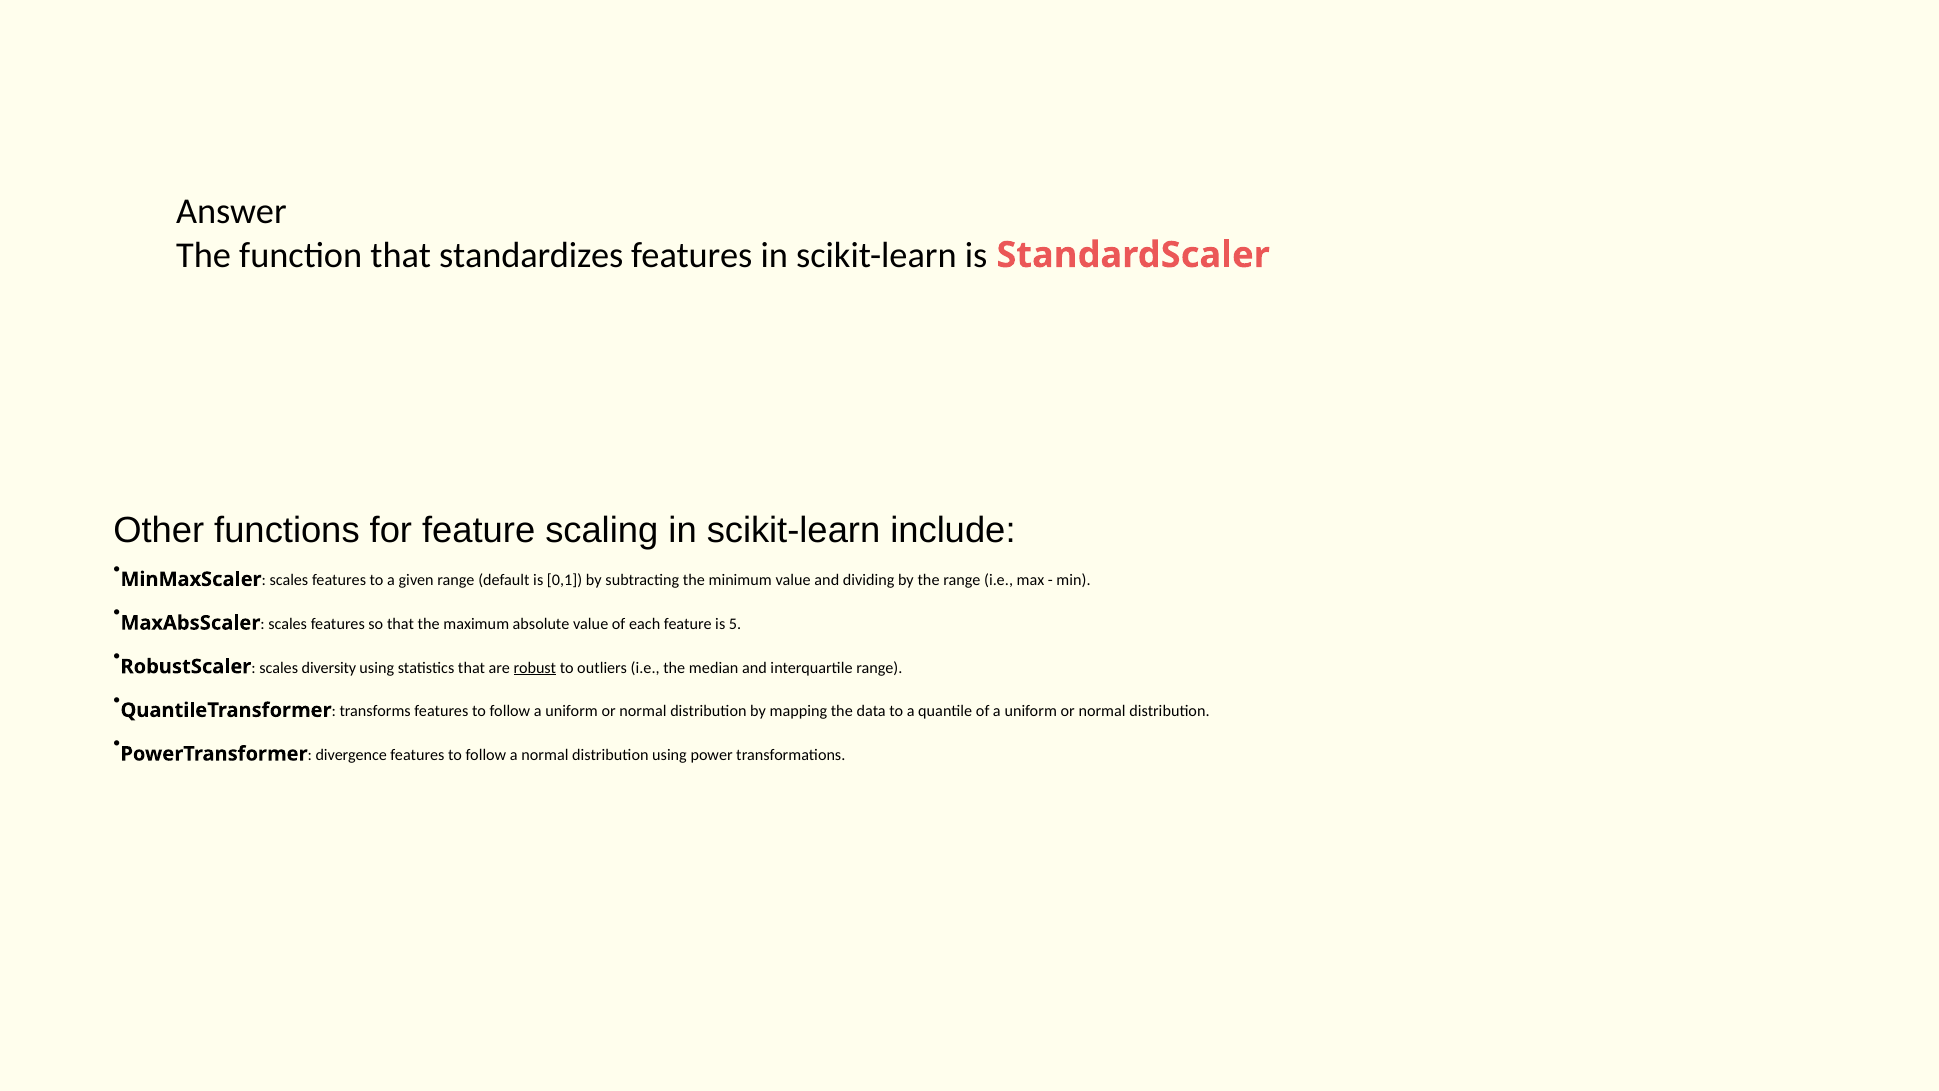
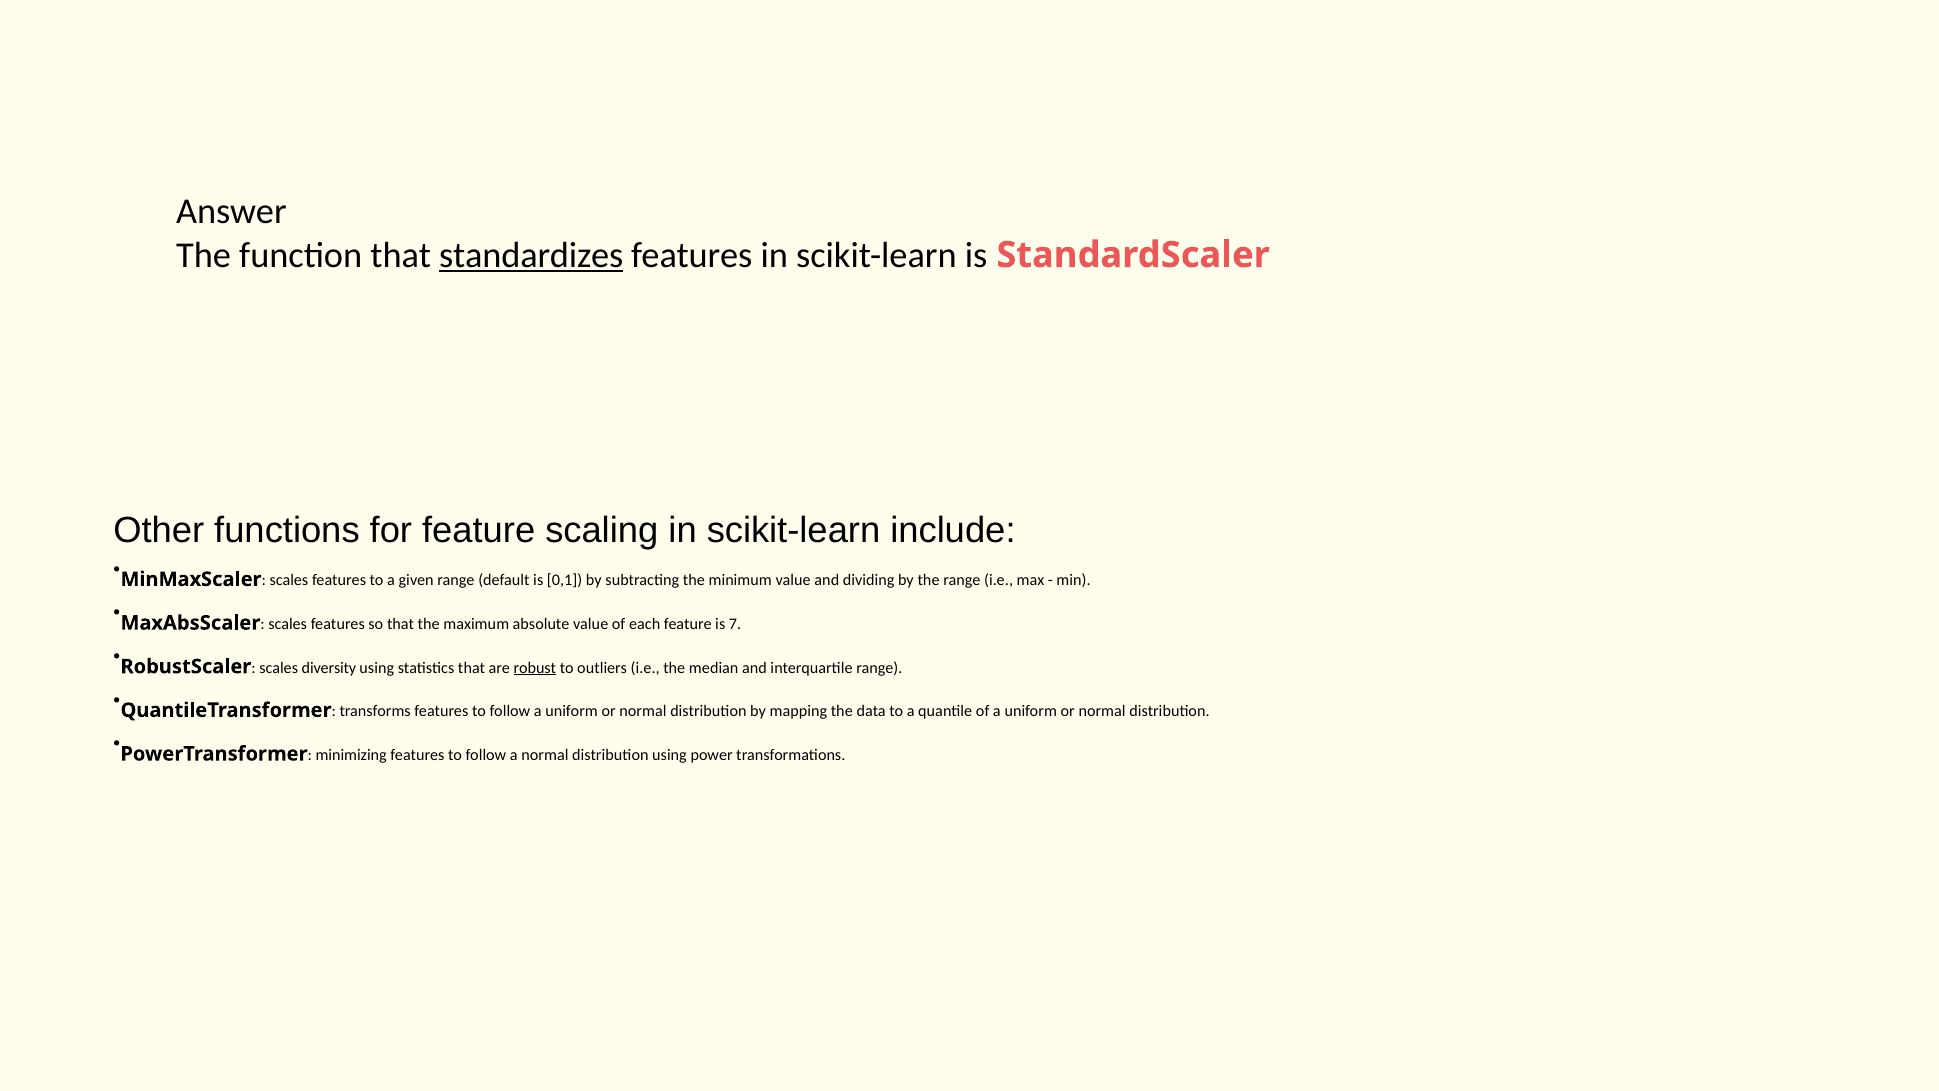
standardizes underline: none -> present (531, 255)
5: 5 -> 7 (735, 624)
divergence: divergence -> minimizing (351, 755)
